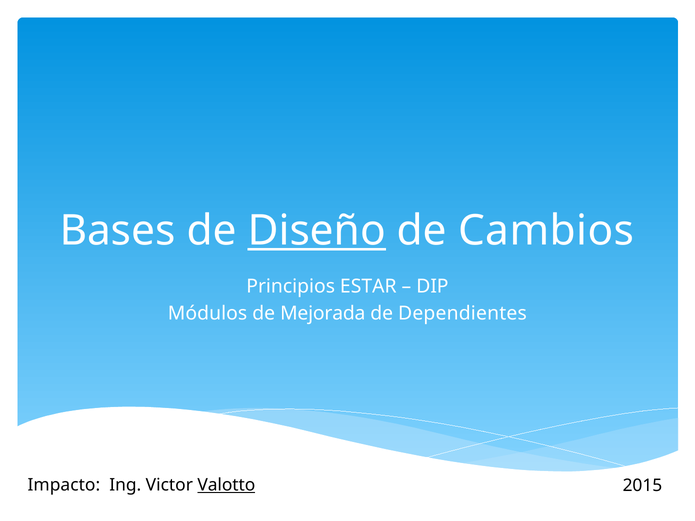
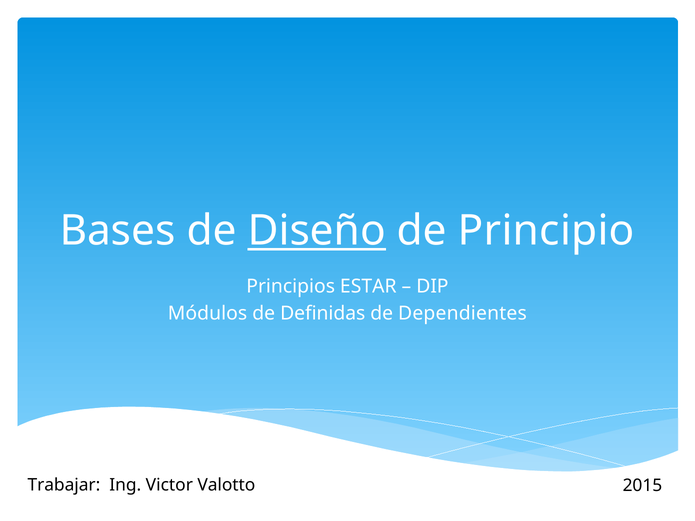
Cambios: Cambios -> Principio (546, 231)
Mejorada: Mejorada -> Definidas (323, 314)
Impacto: Impacto -> Trabajar (64, 485)
Valotto underline: present -> none (226, 485)
